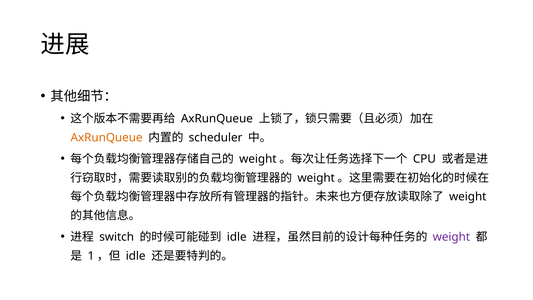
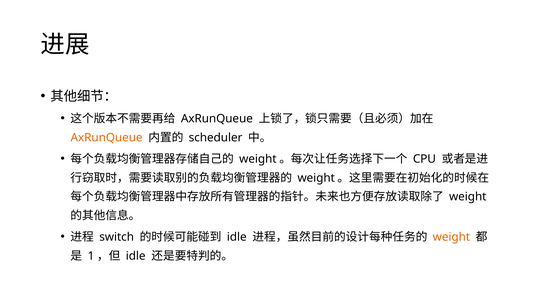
weight colour: purple -> orange (451, 237)
